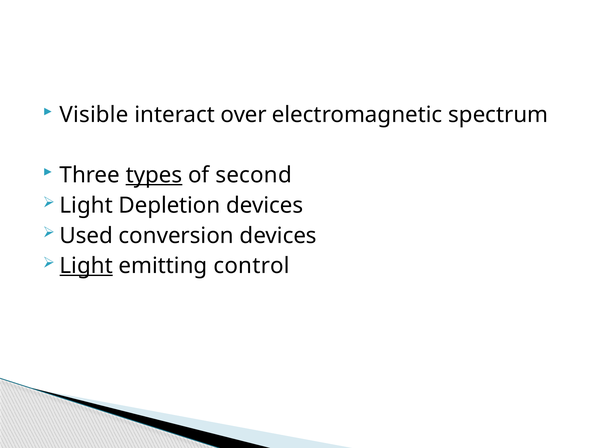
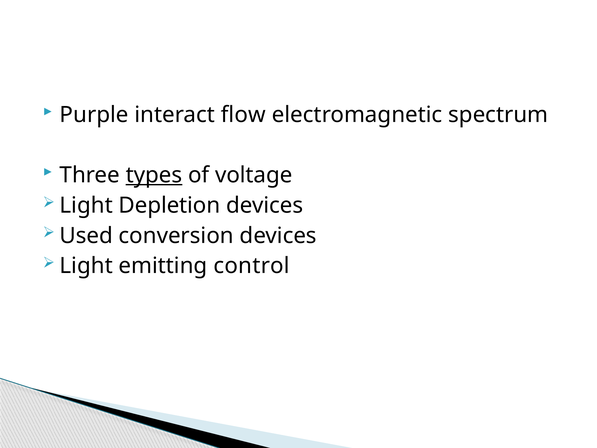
Visible: Visible -> Purple (94, 115)
over: over -> flow (243, 115)
second: second -> voltage (254, 175)
Light underline: present -> none (86, 266)
